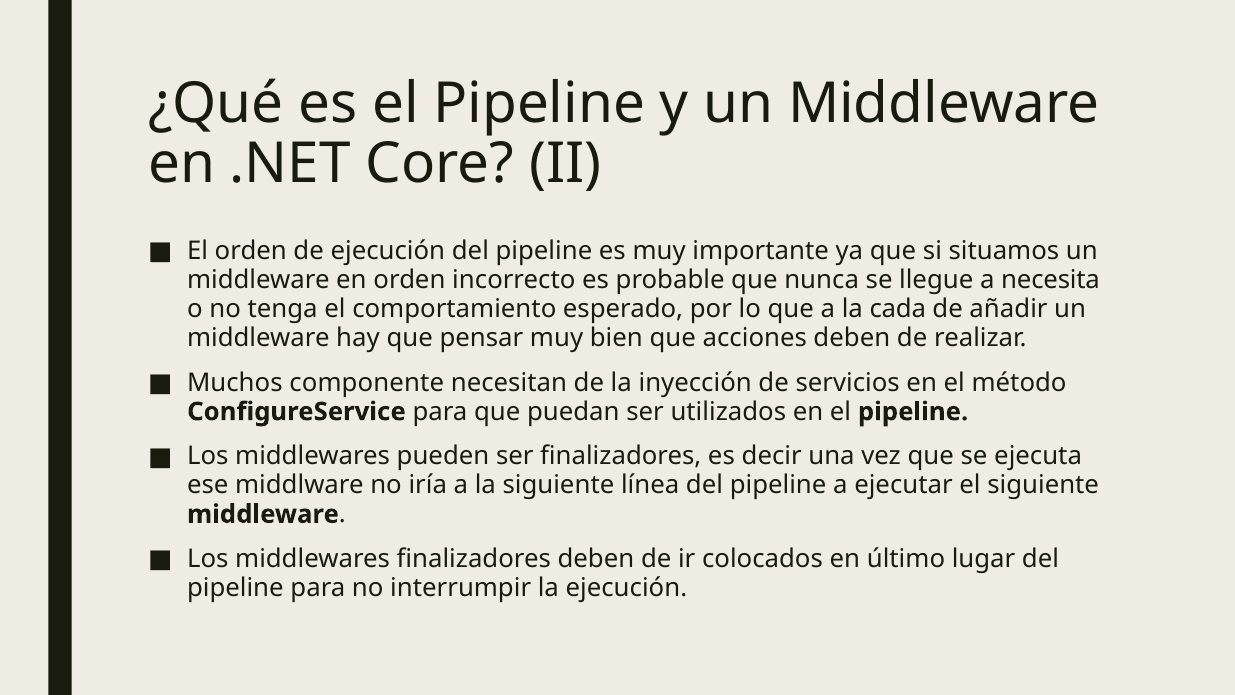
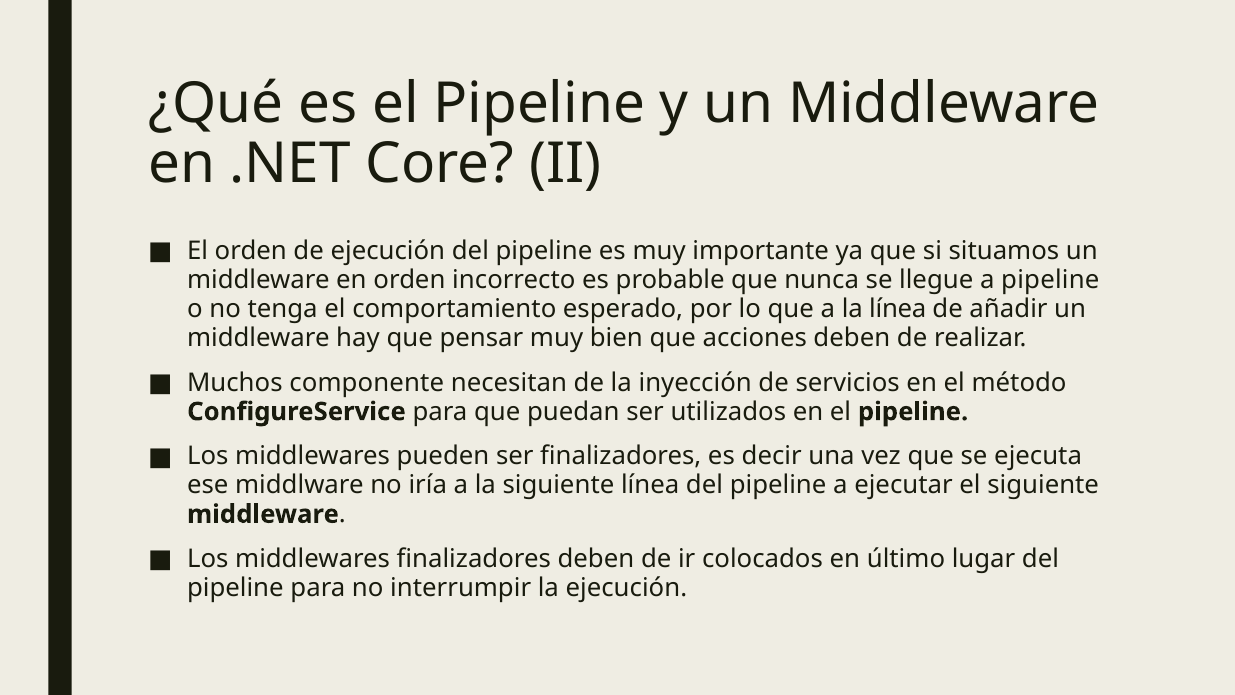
a necesita: necesita -> pipeline (1050, 280)
la cada: cada -> línea (898, 309)
